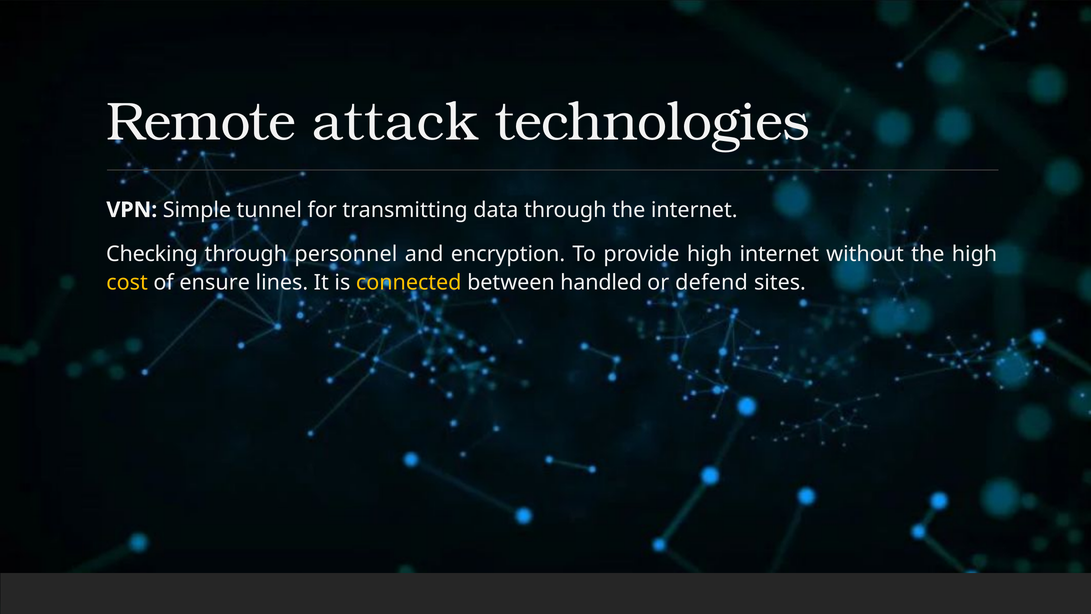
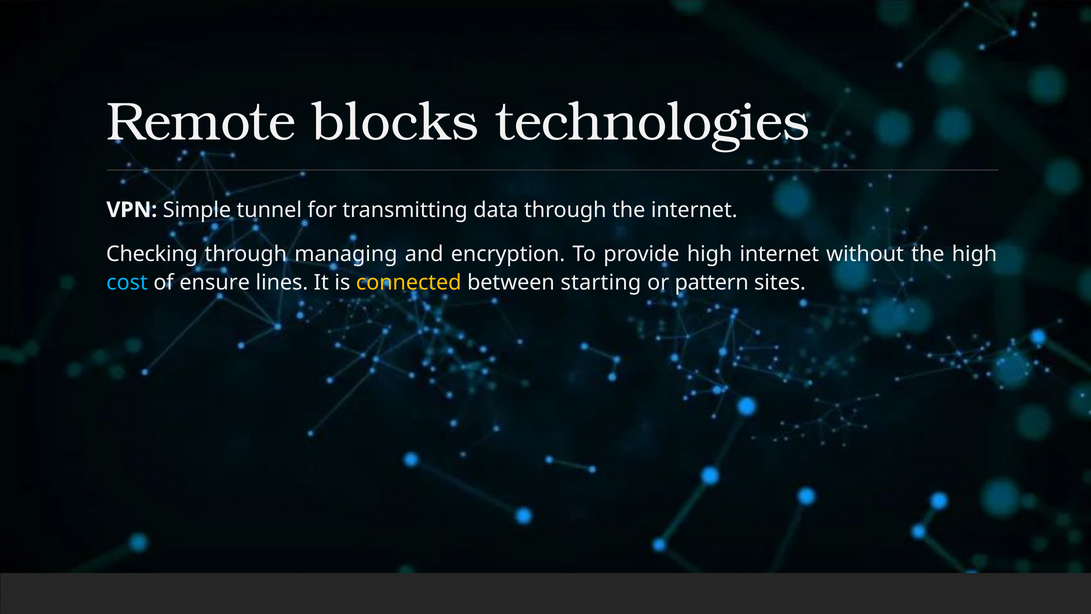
attack: attack -> blocks (395, 122)
personnel: personnel -> managing (346, 254)
cost colour: yellow -> light blue (127, 283)
handled: handled -> starting (601, 283)
defend: defend -> pattern (712, 283)
